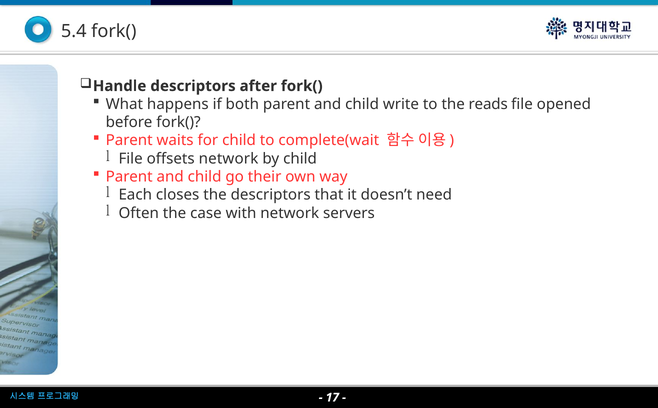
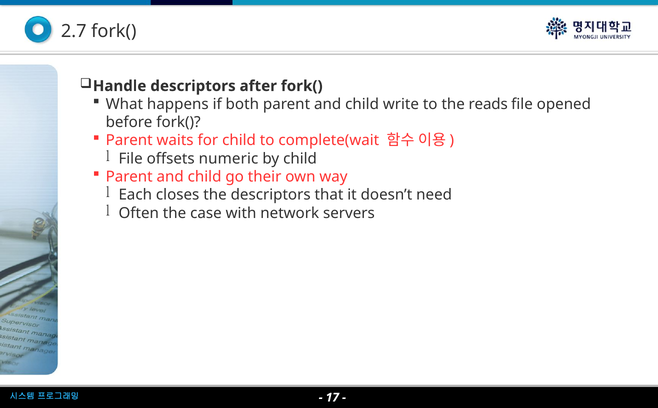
5.4: 5.4 -> 2.7 (74, 32)
offsets network: network -> numeric (229, 159)
